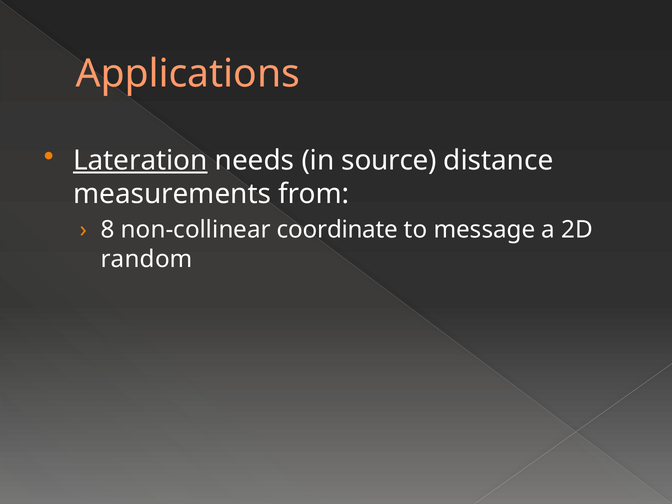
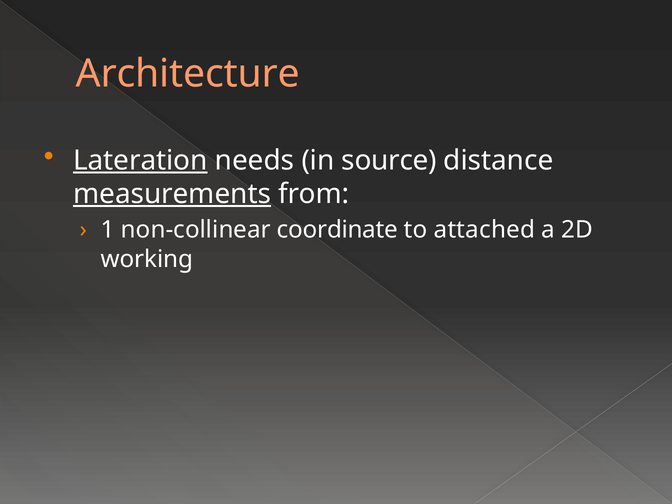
Applications: Applications -> Architecture (188, 74)
measurements underline: none -> present (172, 194)
8: 8 -> 1 (108, 230)
message: message -> attached (484, 230)
random: random -> working (147, 259)
